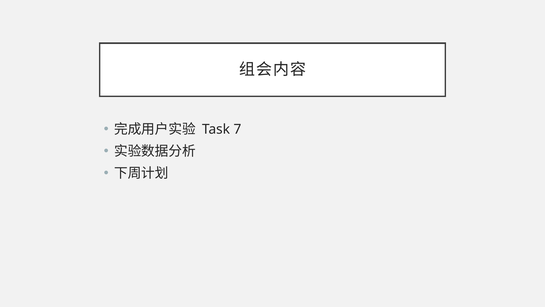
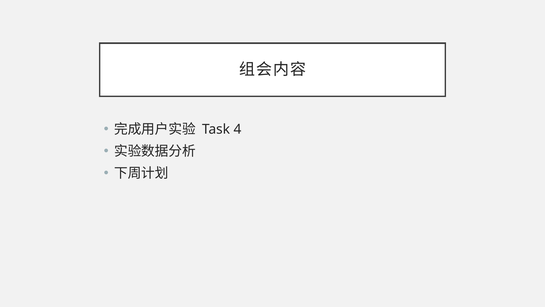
7: 7 -> 4 (237, 129)
